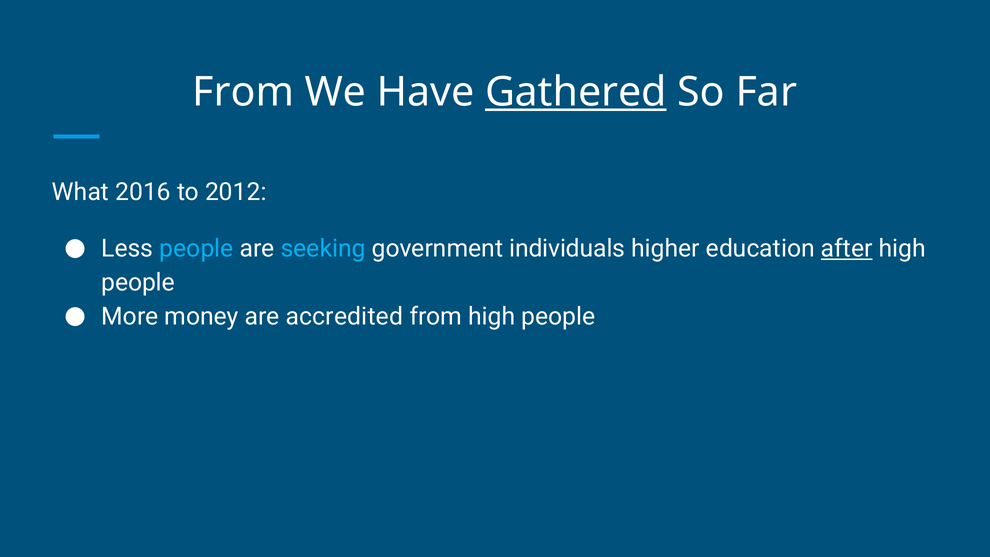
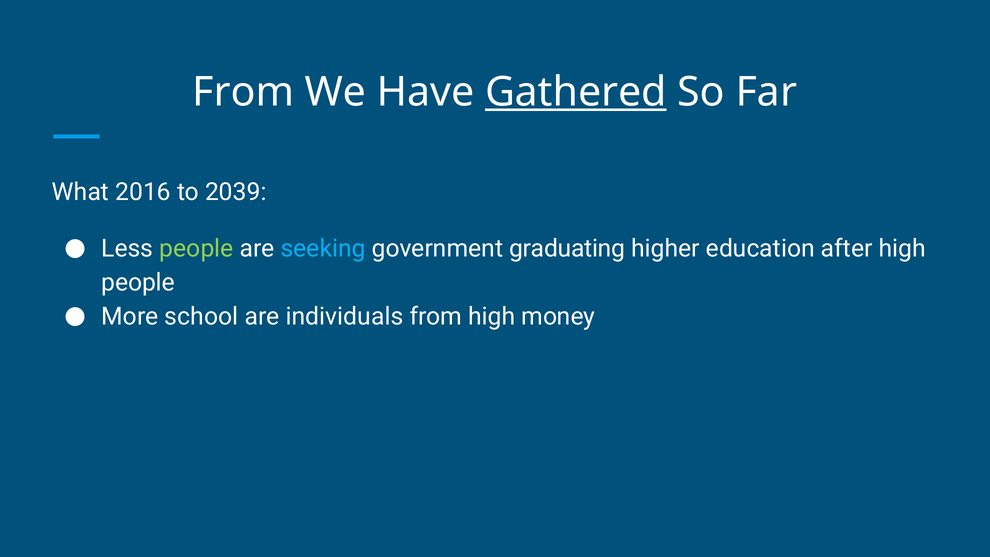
2012: 2012 -> 2039 (236, 192)
people colour: light blue -> light green (196, 248)
individuals: individuals -> graduating (567, 248)
after underline: present -> none (847, 248)
money: money -> school (201, 317)
accredited: accredited -> individuals (344, 317)
from high people: people -> money (558, 317)
